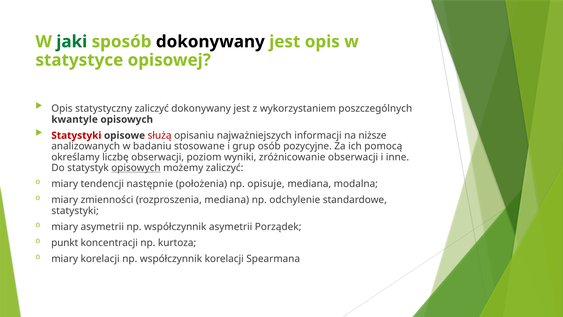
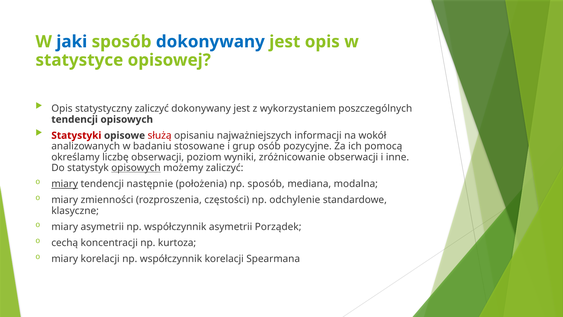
jaki colour: green -> blue (72, 42)
dokonywany colour: black -> blue (210, 42)
kwantyle: kwantyle -> tendencji (75, 119)
niższe: niższe -> wokół (372, 135)
miary underline: none -> present (65, 184)
np opisuje: opisuje -> sposób (266, 184)
rozproszenia mediana: mediana -> częstości (227, 200)
statystyki: statystyki -> klasyczne (75, 211)
punkt: punkt -> cechą (65, 243)
